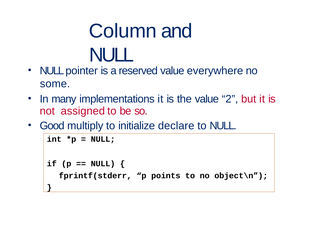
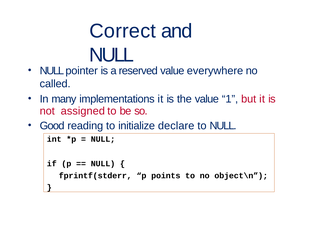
Column: Column -> Correct (123, 31)
some: some -> called (55, 84)
2: 2 -> 1 (230, 99)
multiply: multiply -> reading (85, 126)
